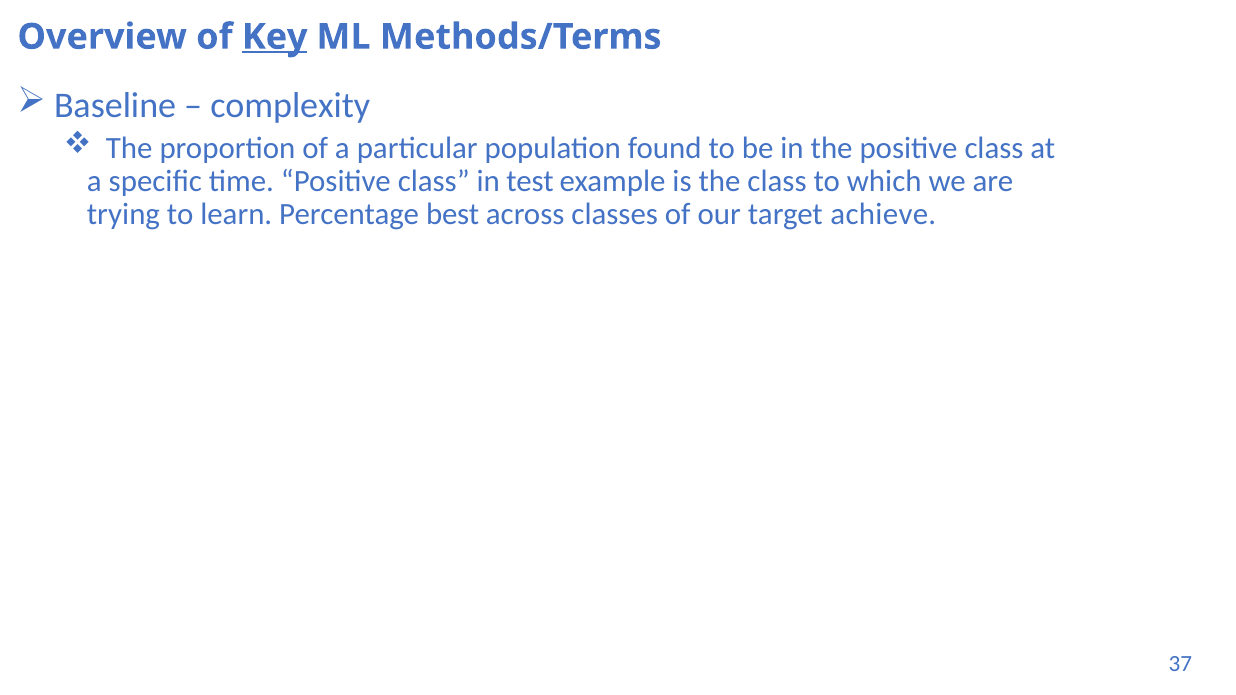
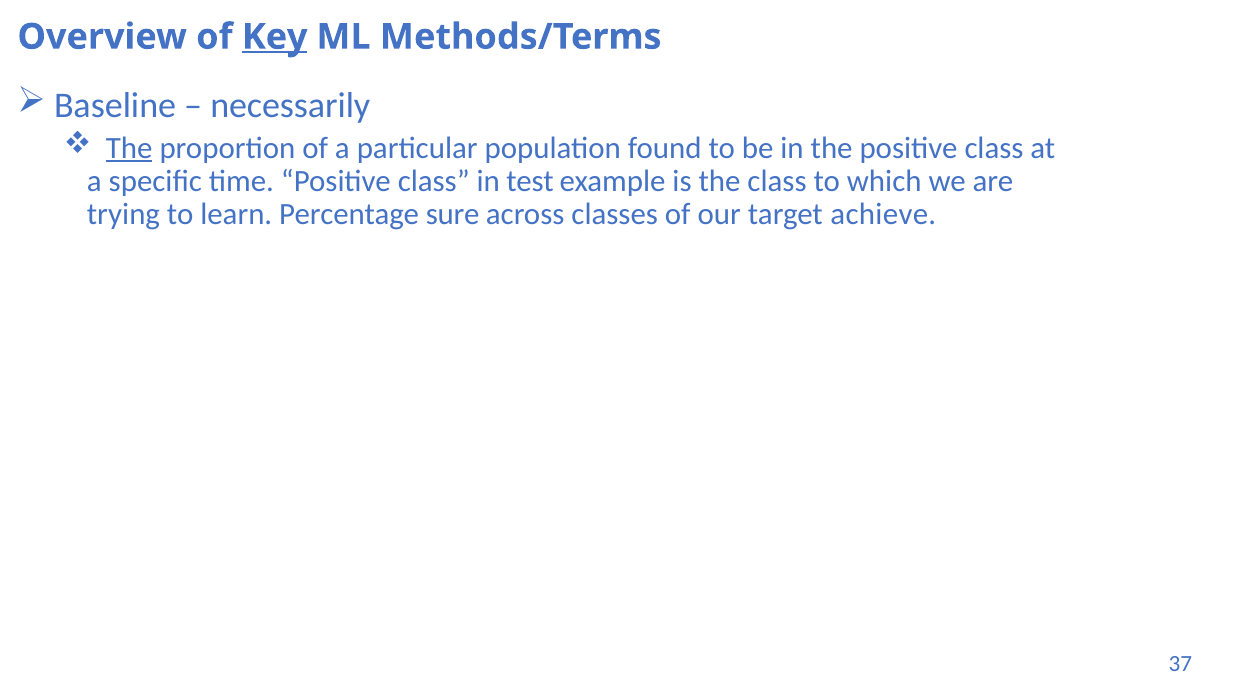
complexity: complexity -> necessarily (290, 105)
The underline: none -> present (129, 148)
best: best -> sure (453, 215)
